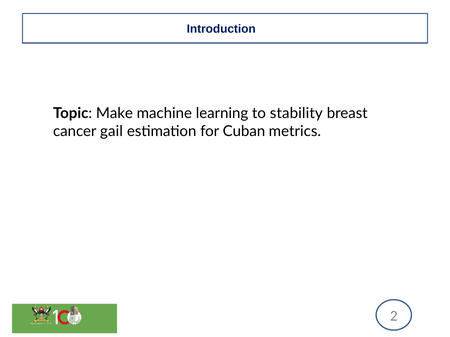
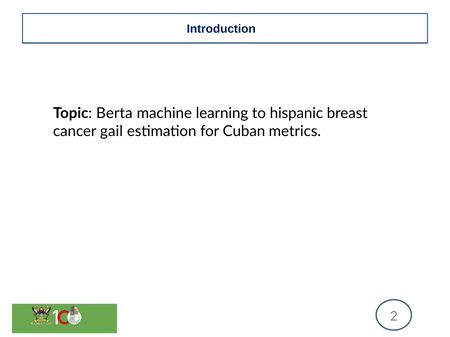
Make: Make -> Berta (114, 113)
stability: stability -> hispanic (296, 113)
